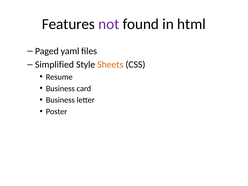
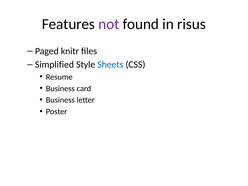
html: html -> risus (191, 24)
yaml: yaml -> knitr (70, 51)
Sheets colour: orange -> blue (110, 65)
